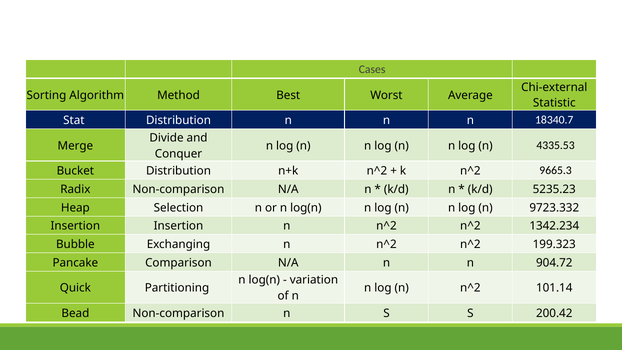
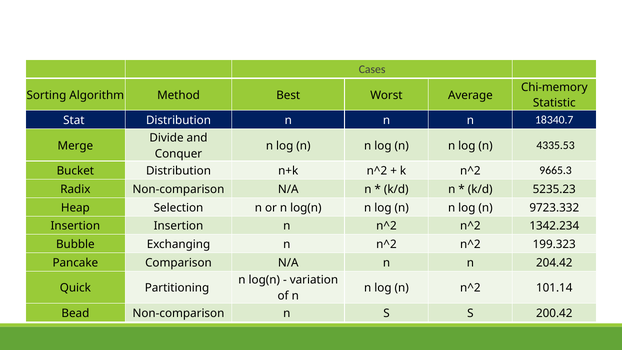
Chi-external: Chi-external -> Chi-memory (554, 87)
904.72: 904.72 -> 204.42 (554, 263)
